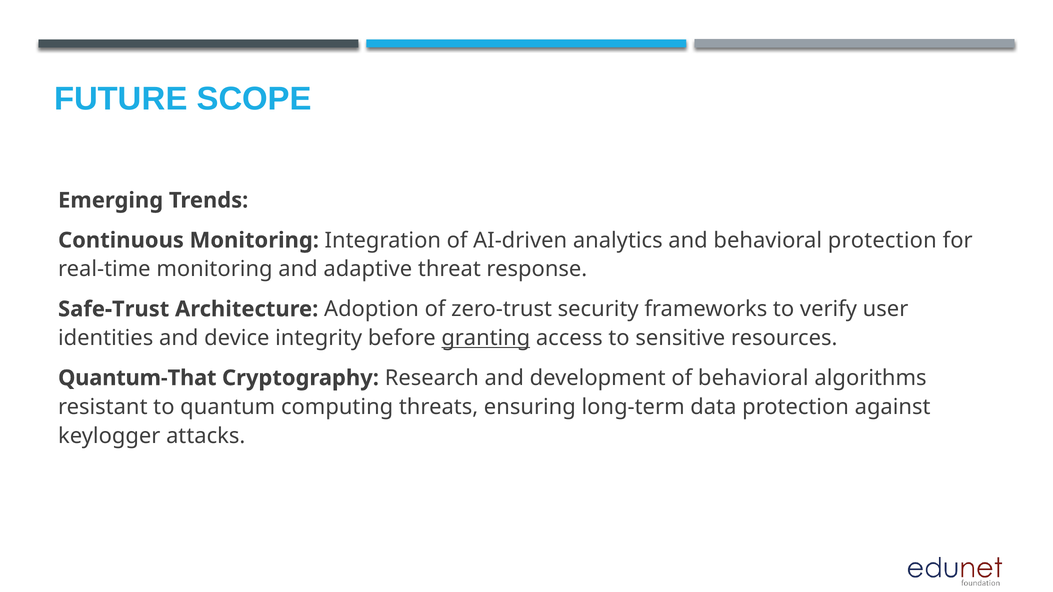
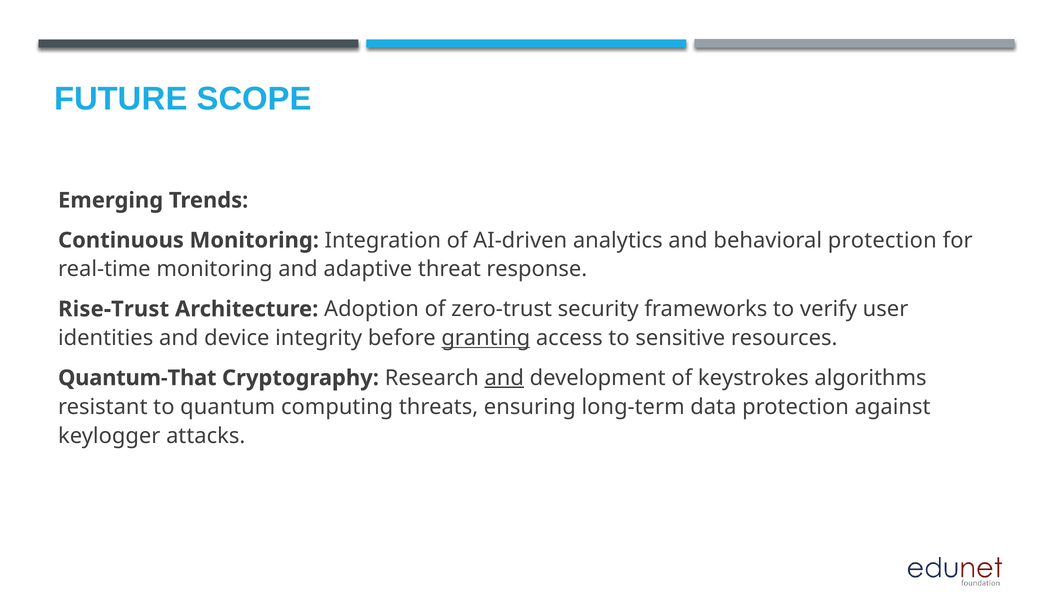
Safe-Trust: Safe-Trust -> Rise-Trust (114, 309)
and underline: none -> present (504, 378)
of behavioral: behavioral -> keystrokes (753, 378)
